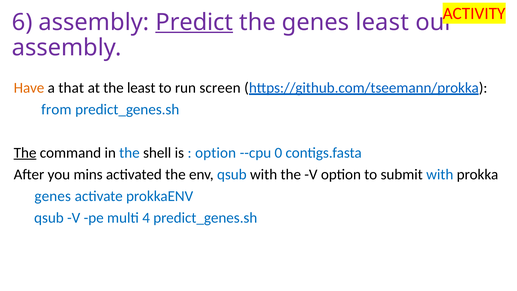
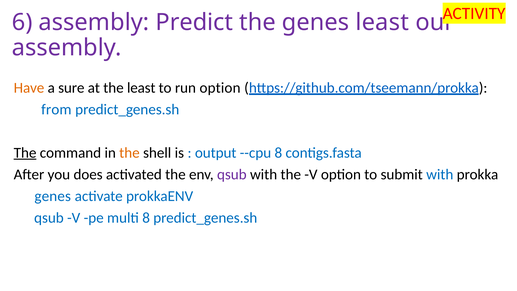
Predict underline: present -> none (194, 22)
that: that -> sure (71, 88)
run screen: screen -> option (220, 88)
the colour: blue -> orange (129, 153)
option: option -> output (216, 153)
--cpu 0: 0 -> 8 (278, 153)
mins: mins -> does (88, 174)
qsub colour: blue -> purple (232, 174)
multi 4: 4 -> 8 (146, 218)
